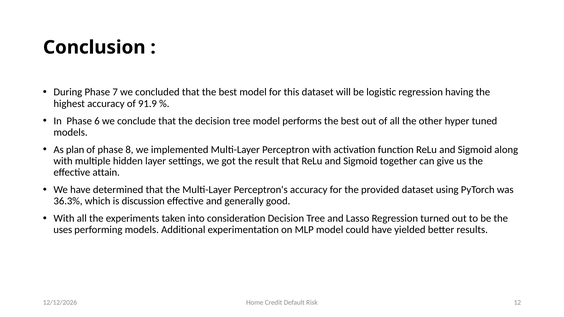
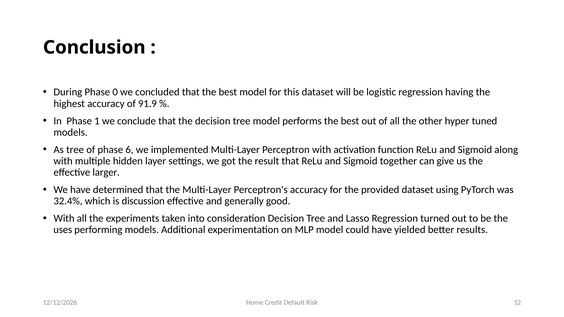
7: 7 -> 0 (115, 92)
6: 6 -> 1 (97, 121)
As plan: plan -> tree (75, 150)
8: 8 -> 6 (129, 150)
attain: attain -> larger (106, 173)
36.3%: 36.3% -> 32.4% (68, 201)
